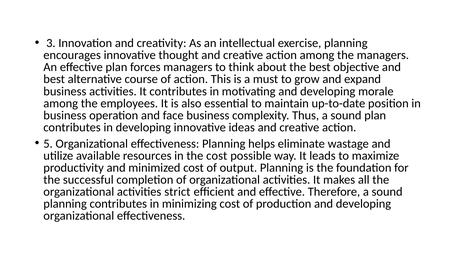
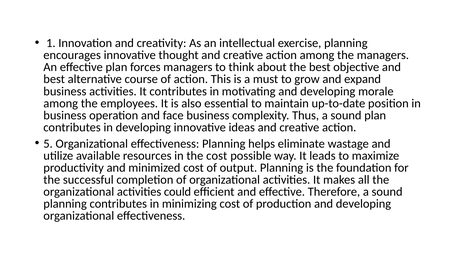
3: 3 -> 1 (51, 43)
strict: strict -> could (178, 192)
